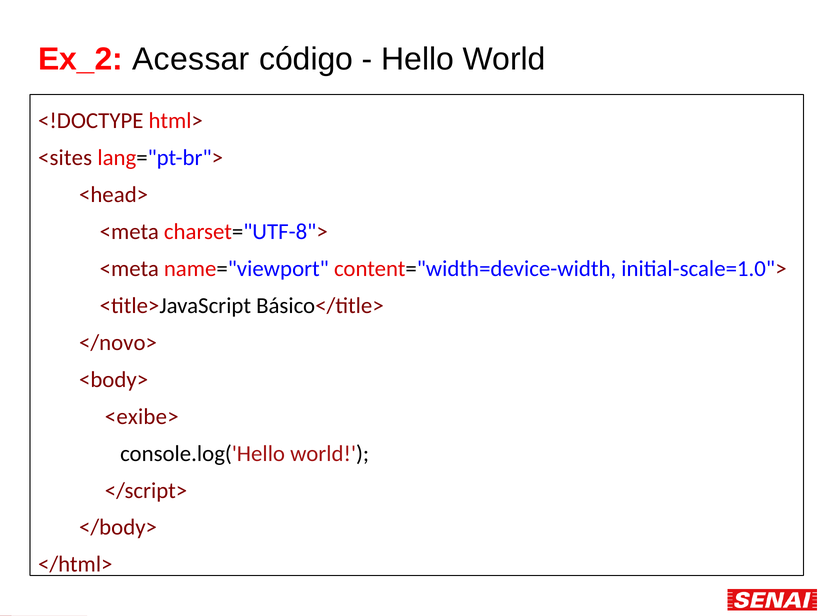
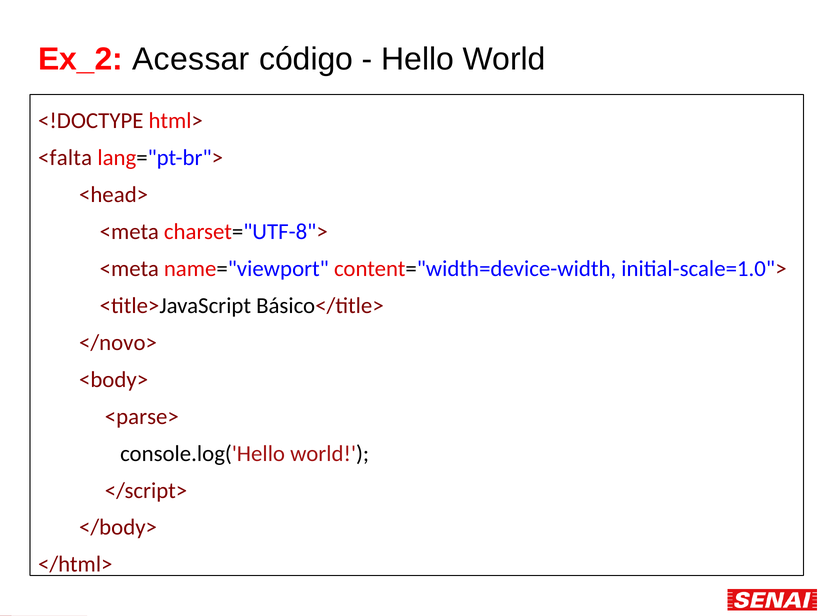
<sites: <sites -> <falta (65, 158)
<exibe>: <exibe> -> <parse> (142, 416)
